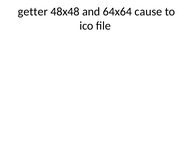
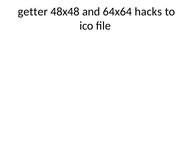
cause: cause -> hacks (148, 12)
